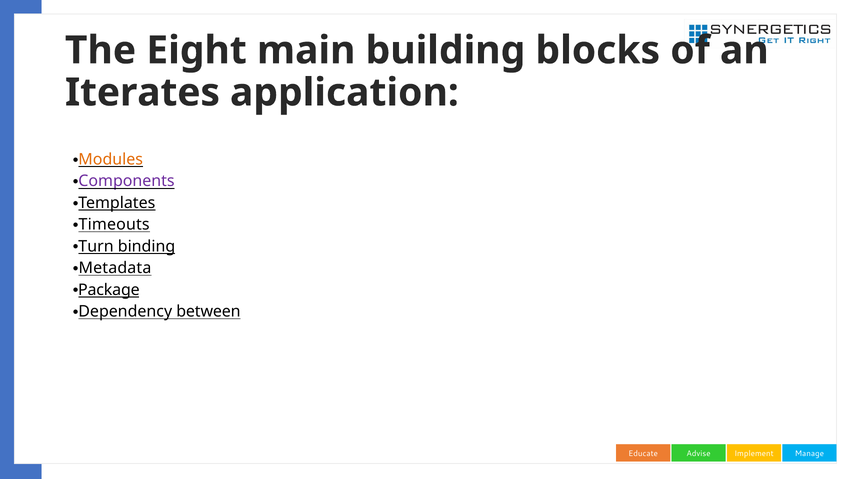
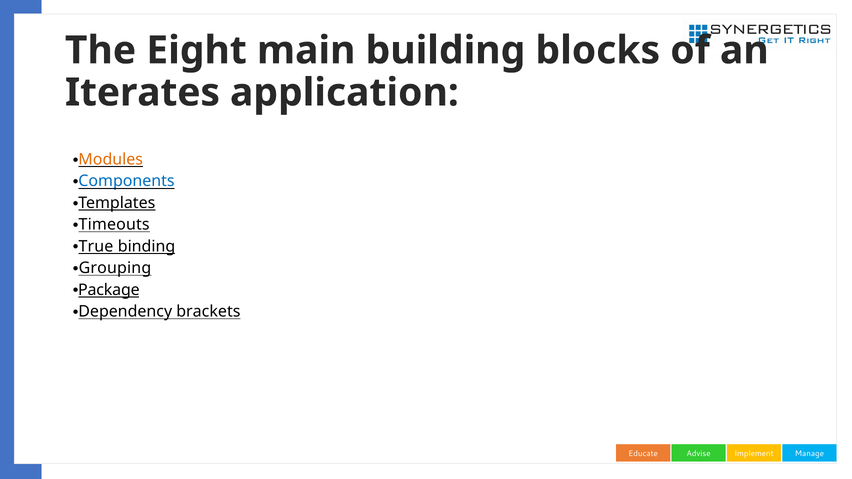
Components colour: purple -> blue (126, 181)
Turn: Turn -> True (96, 246)
Metadata: Metadata -> Grouping (115, 268)
between: between -> brackets (208, 312)
